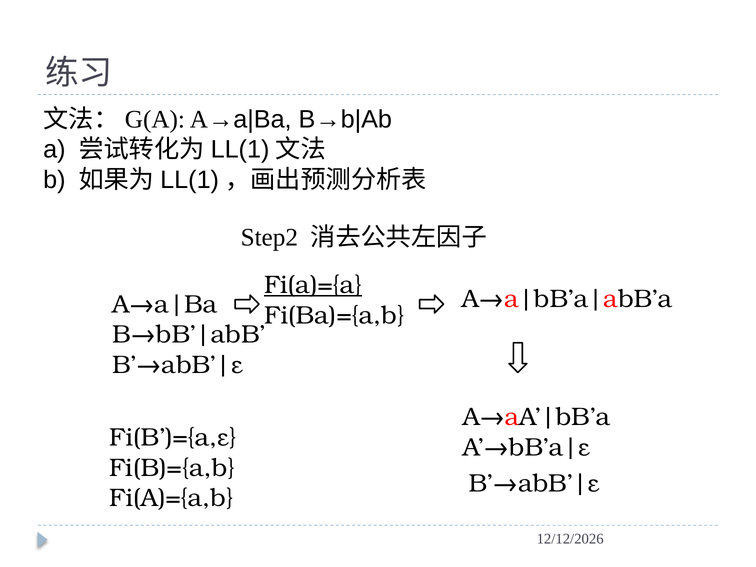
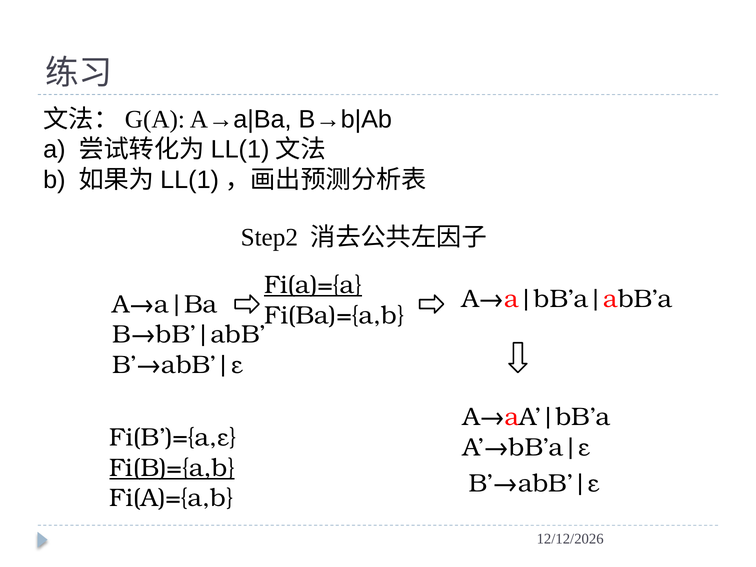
Fi(B)={a,b underline: none -> present (172, 468)
